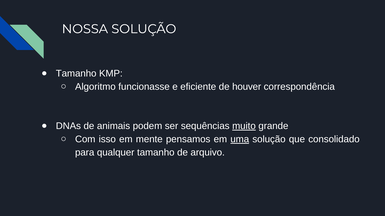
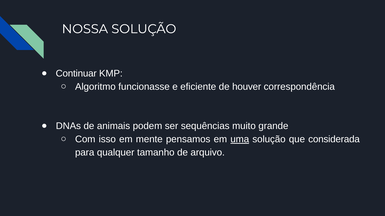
Tamanho: Tamanho -> Continuar (76, 74)
muito underline: present -> none (244, 126)
consolidado: consolidado -> considerada (334, 140)
